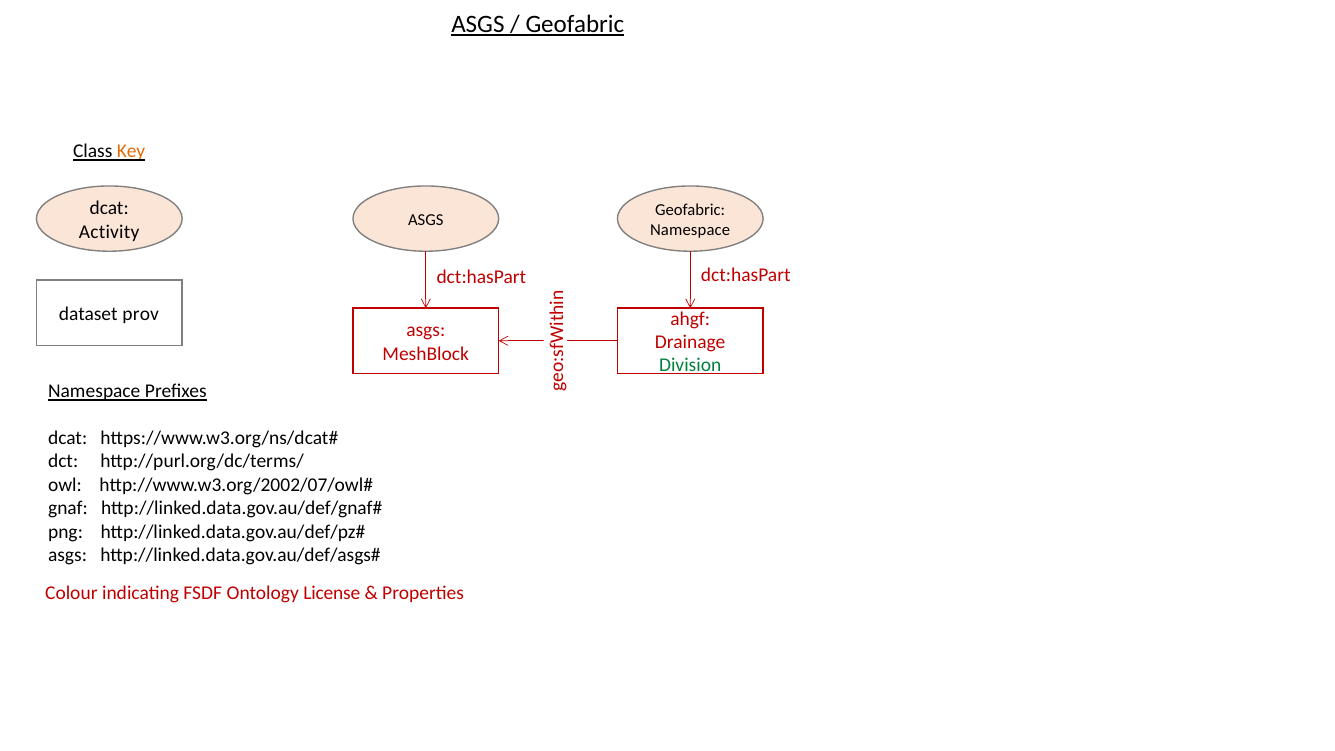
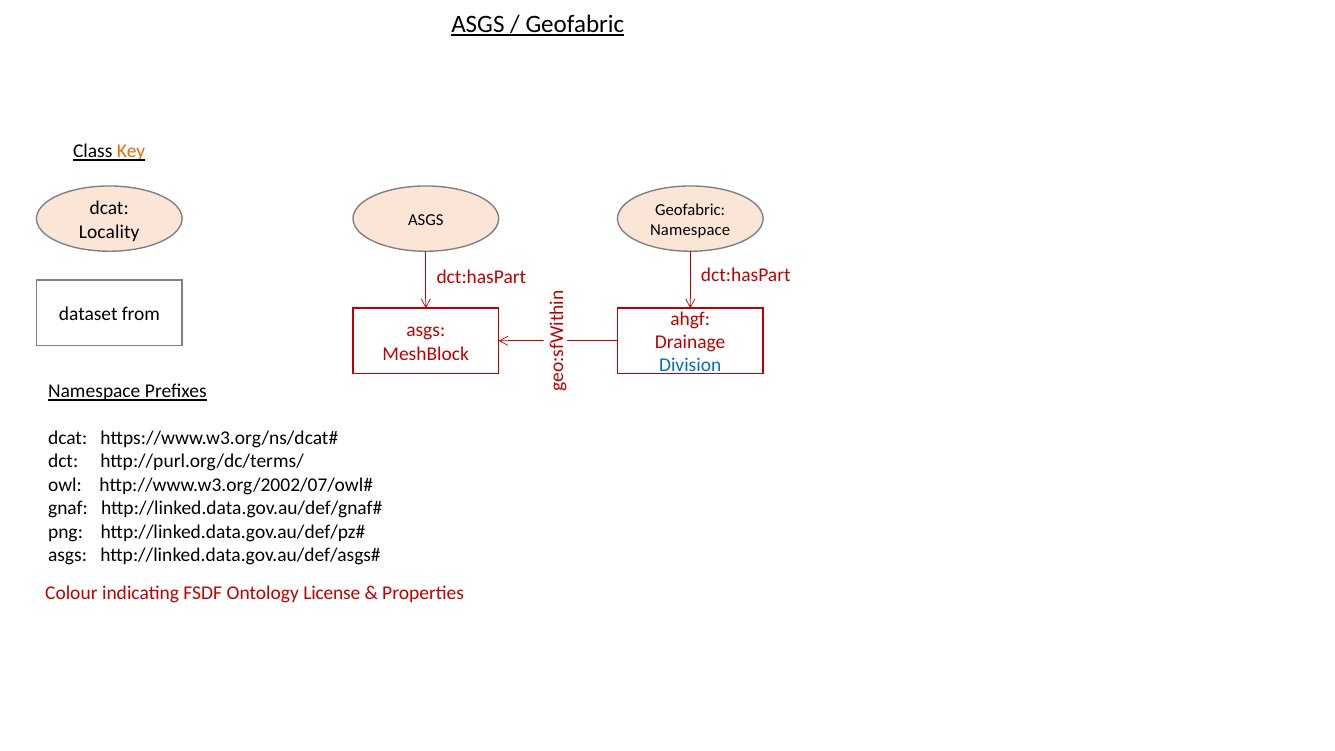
Activity: Activity -> Locality (109, 232)
prov: prov -> from (141, 314)
Division colour: green -> blue (690, 365)
